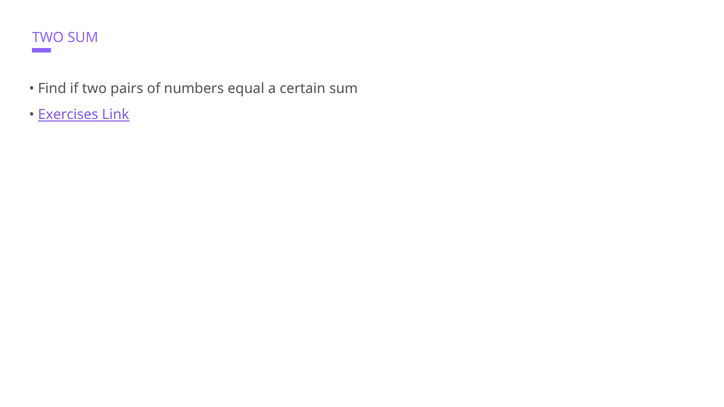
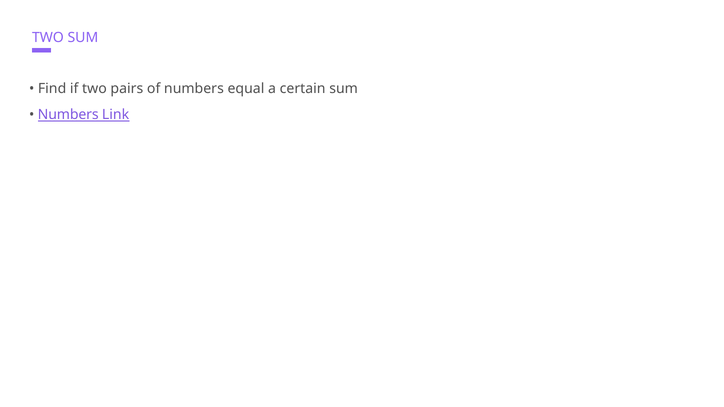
Exercises: Exercises -> Numbers (68, 115)
